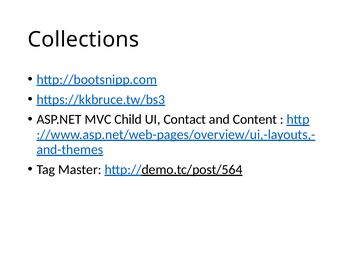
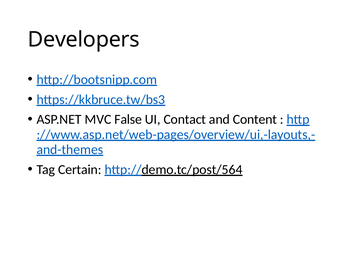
Collections: Collections -> Developers (84, 39)
Child: Child -> False (128, 119)
Master: Master -> Certain (80, 169)
